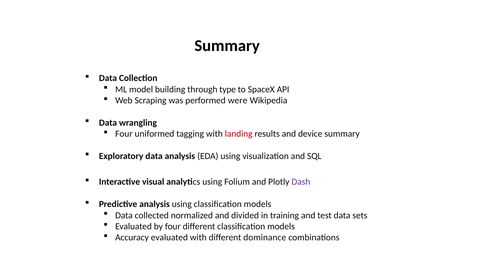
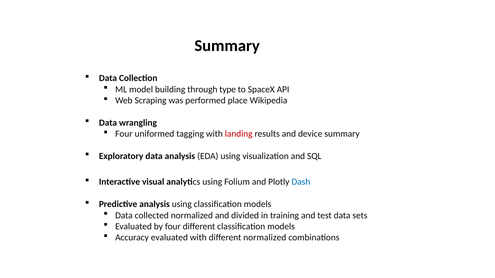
were: were -> place (238, 101)
Dash colour: purple -> blue (301, 182)
different dominance: dominance -> normalized (265, 238)
